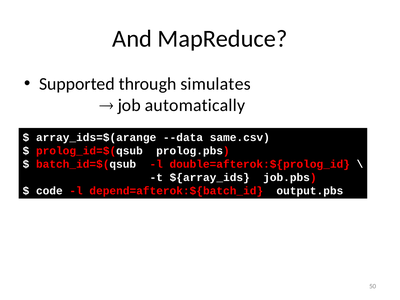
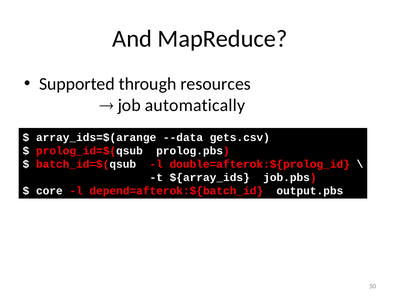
simulates: simulates -> resources (216, 84)
same.csv: same.csv -> gets.csv (240, 137)
code: code -> core (49, 191)
